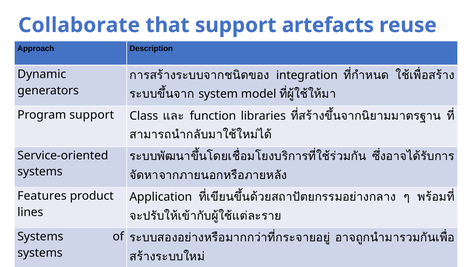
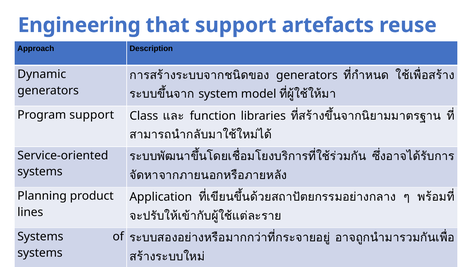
Collaborate: Collaborate -> Engineering (79, 25)
integration: integration -> generators (307, 75)
Features: Features -> Planning (42, 196)
